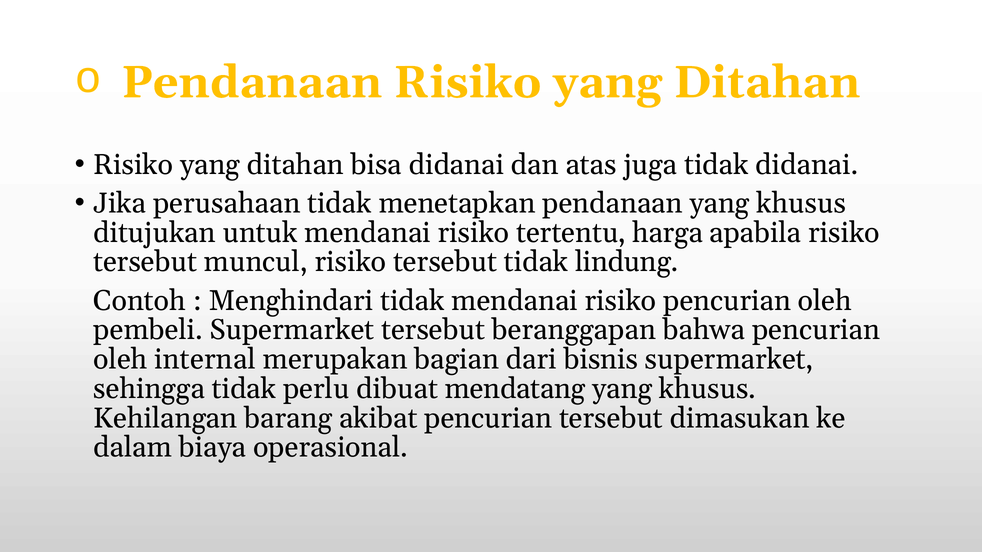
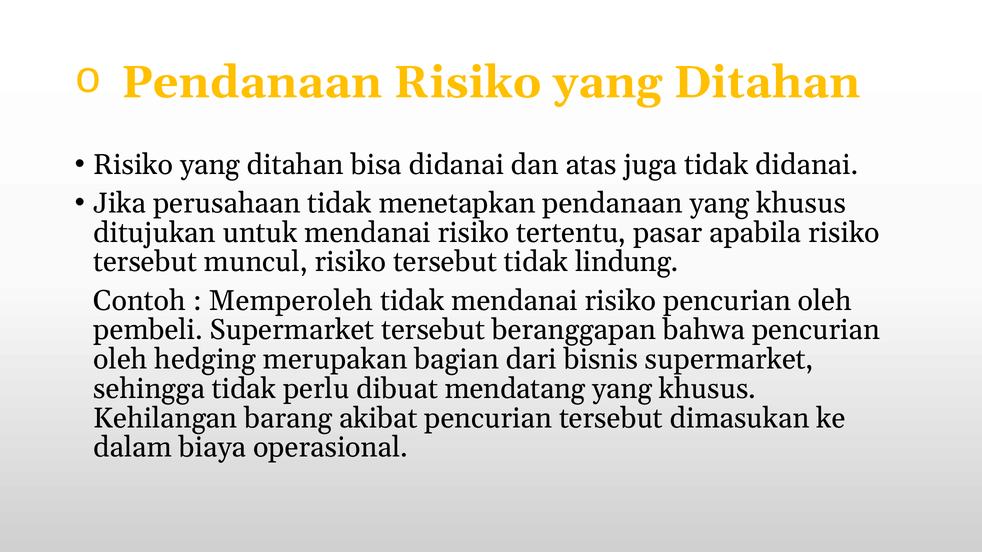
harga: harga -> pasar (668, 233)
Menghindari: Menghindari -> Memperoleh (291, 301)
internal: internal -> hedging (205, 360)
